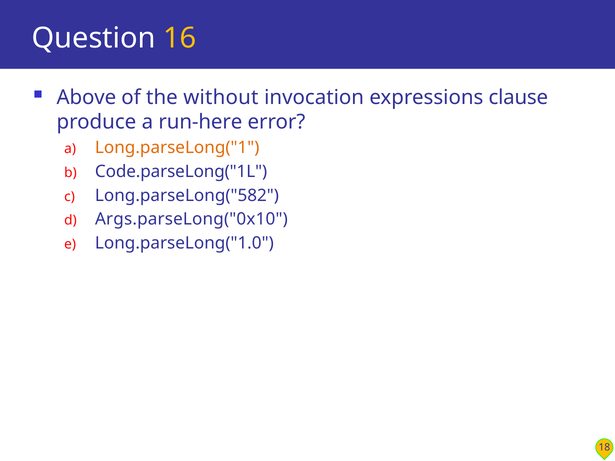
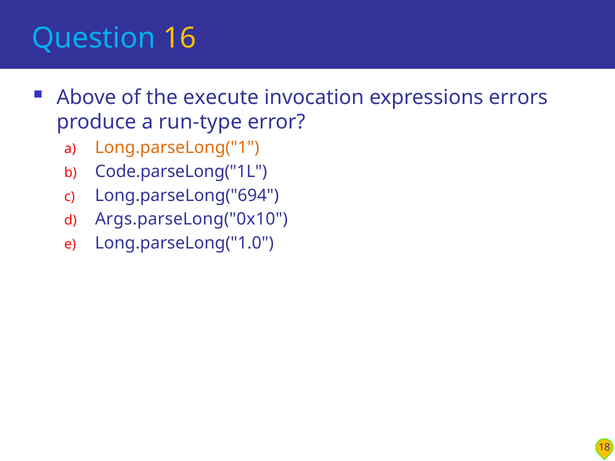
Question colour: white -> light blue (94, 38)
without: without -> execute (221, 97)
clause: clause -> errors (518, 97)
run-here: run-here -> run-type (200, 122)
Long.parseLong("582: Long.parseLong("582 -> Long.parseLong("694 (187, 195)
